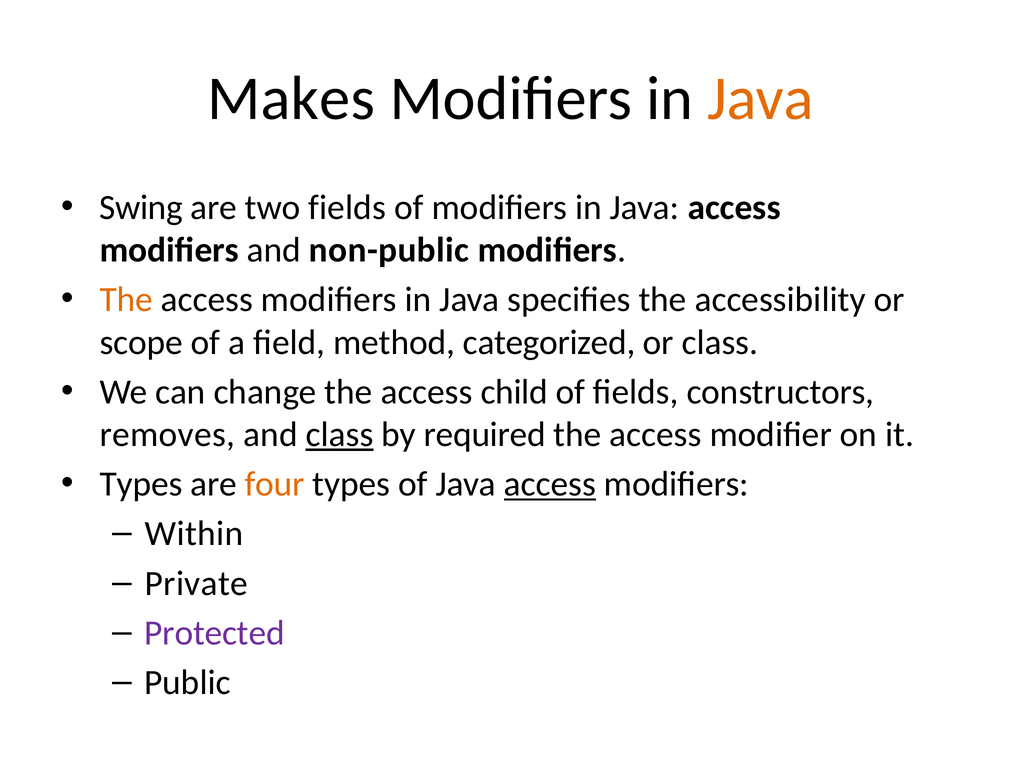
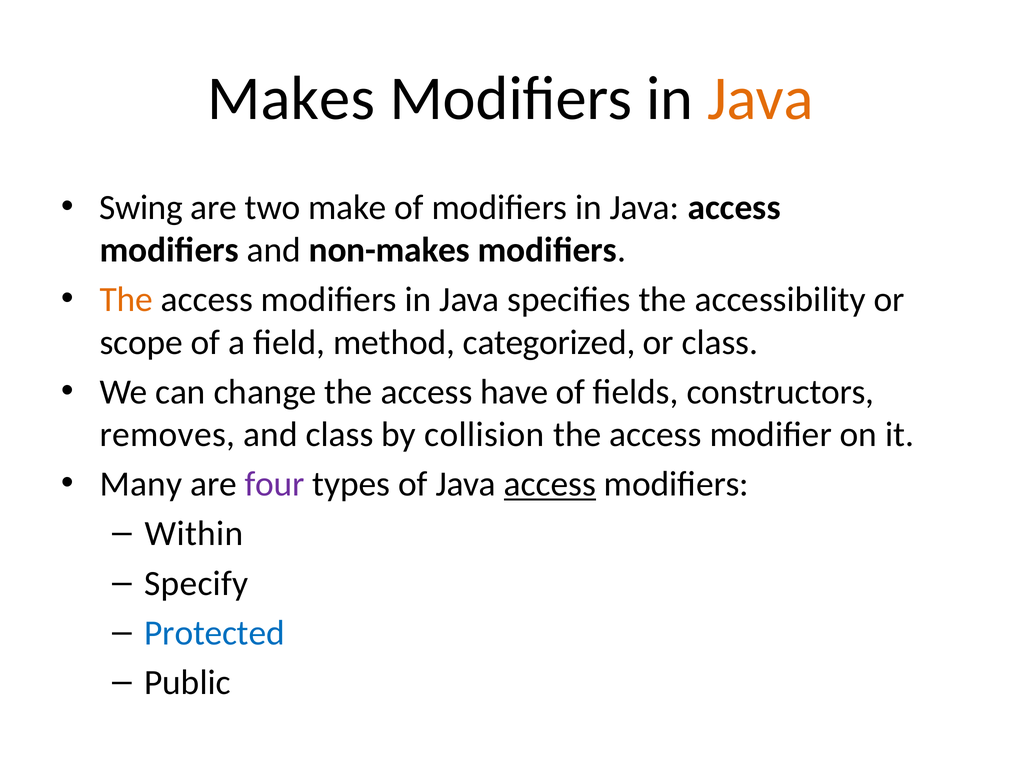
two fields: fields -> make (347, 208)
non-public: non-public -> non-makes (389, 250)
child: child -> have (514, 392)
class underline: present -> none (340, 434)
required: required -> collision (484, 434)
Types: Types -> Many (141, 484)
four colour: orange -> purple (275, 484)
Private: Private -> Specify (196, 583)
Protected colour: purple -> blue (214, 633)
